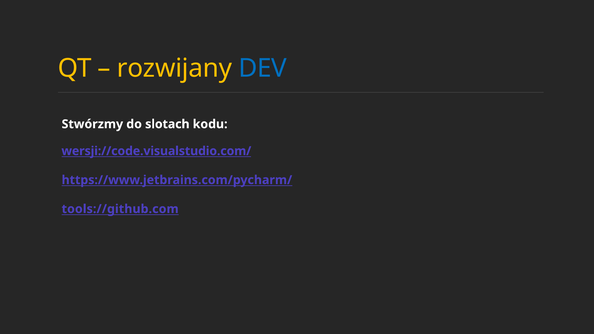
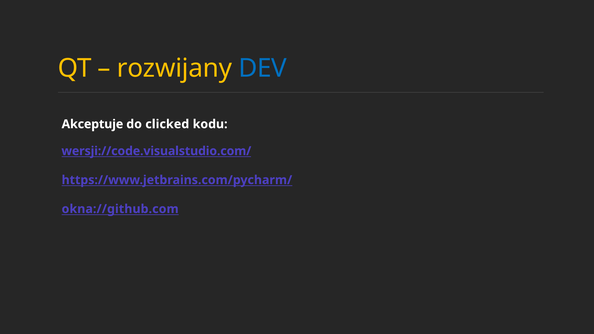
Stwórzmy: Stwórzmy -> Akceptuje (92, 124)
slotach: slotach -> clicked (167, 124)
tools://github.com: tools://github.com -> okna://github.com (120, 209)
